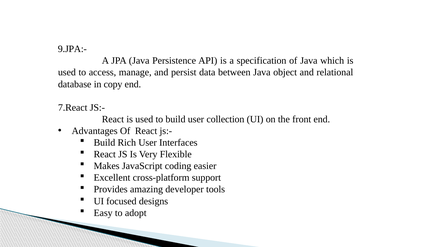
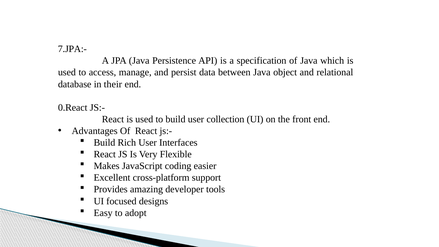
9.JPA:-: 9.JPA:- -> 7.JPA:- (72, 49)
copy: copy -> their (113, 84)
7.React: 7.React -> 0.React (73, 108)
